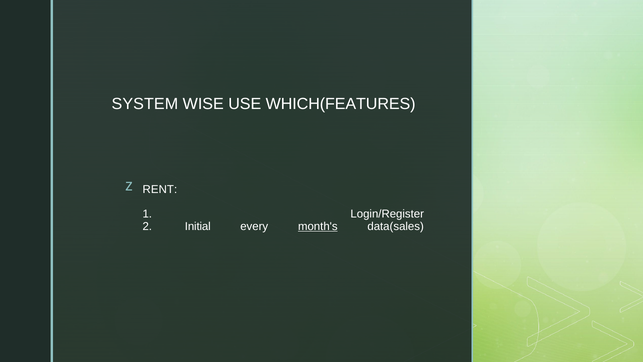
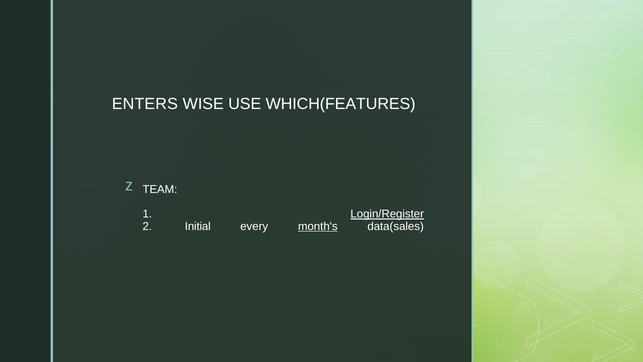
SYSTEM: SYSTEM -> ENTERS (145, 104)
RENT: RENT -> TEAM (160, 189)
Login/Register underline: none -> present (387, 214)
